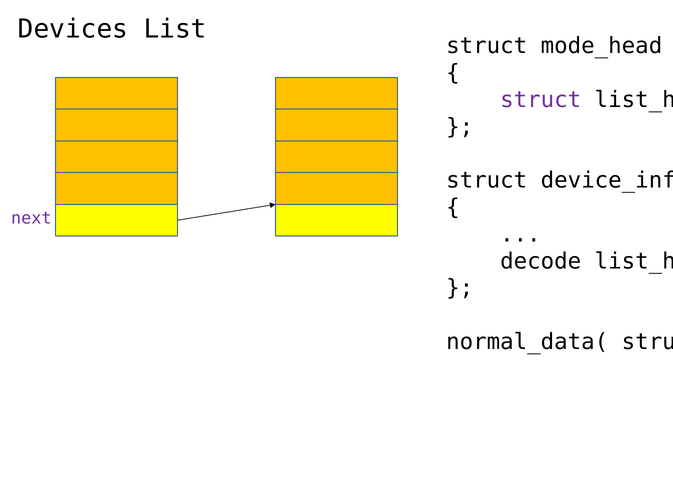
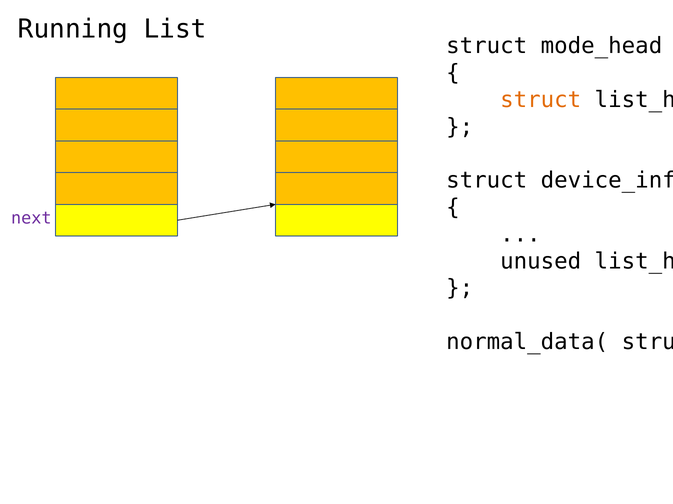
Devices: Devices -> Running (73, 29)
struct colour: purple -> orange (541, 100)
decode: decode -> unused (541, 262)
